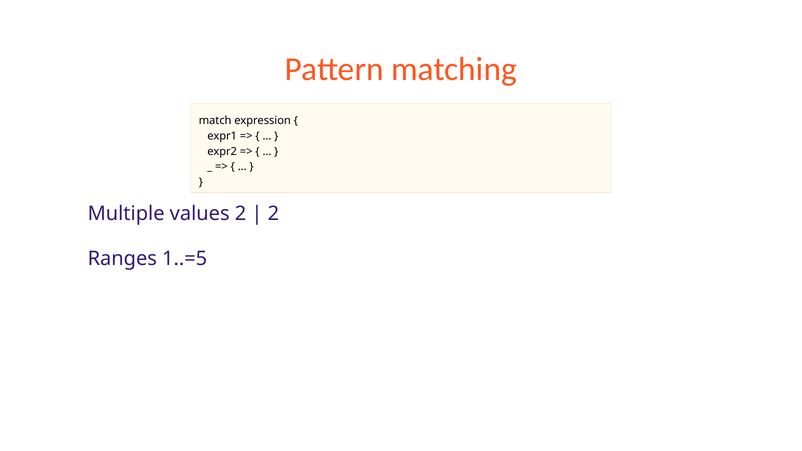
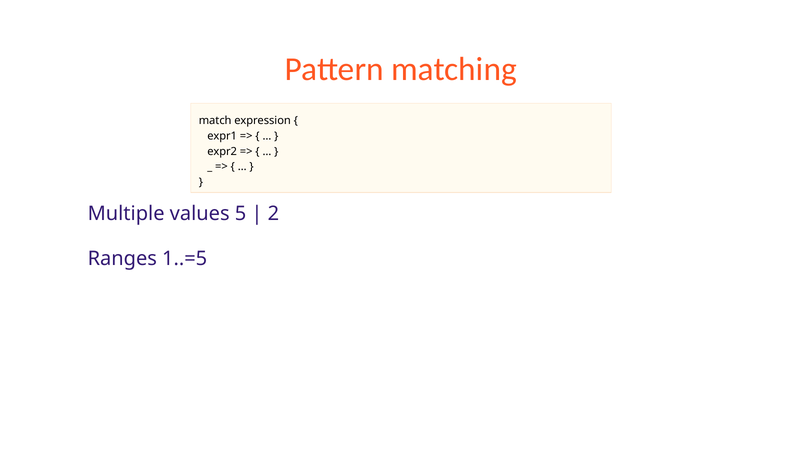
values 2: 2 -> 5 (241, 213)
